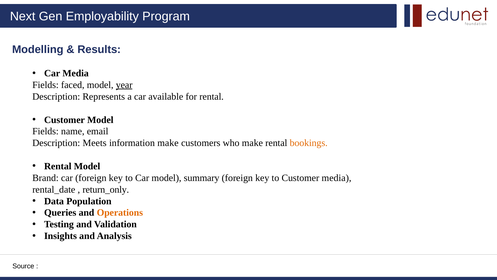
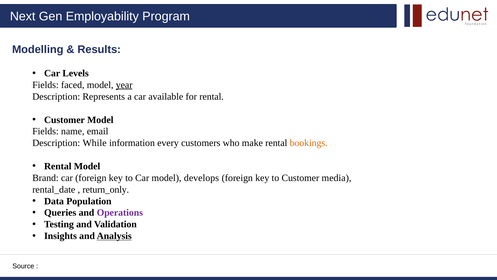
Car Media: Media -> Levels (76, 73)
Meets: Meets -> While (95, 143)
information make: make -> every (168, 143)
summary: summary -> develops (201, 178)
Operations colour: orange -> purple (120, 212)
Analysis underline: none -> present (114, 236)
